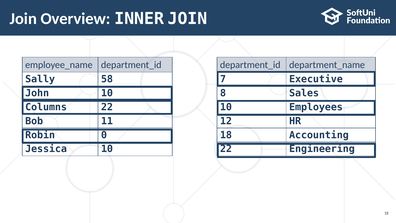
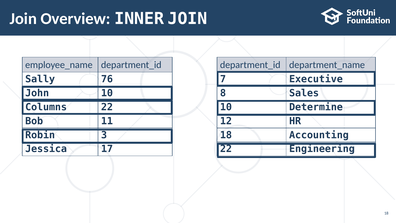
58: 58 -> 76 (107, 79)
Employees: Employees -> Determine (316, 107)
0: 0 -> 3 (104, 135)
Jessica 10: 10 -> 17 (107, 149)
